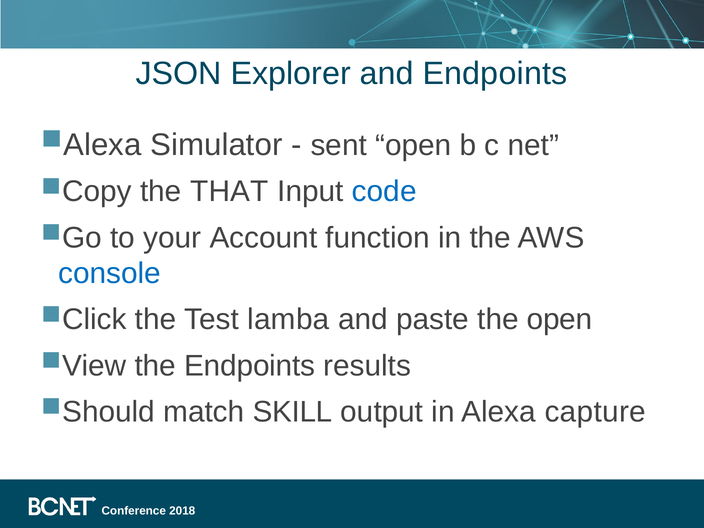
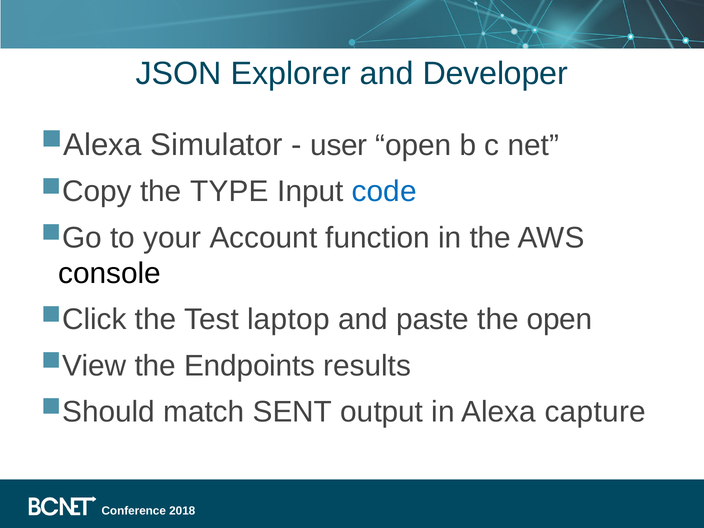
and Endpoints: Endpoints -> Developer (495, 74)
sent: sent -> user (339, 145)
THAT: THAT -> TYPE (229, 192)
console colour: blue -> black (110, 274)
lamba: lamba -> laptop (288, 320)
SKILL: SKILL -> SENT (292, 412)
